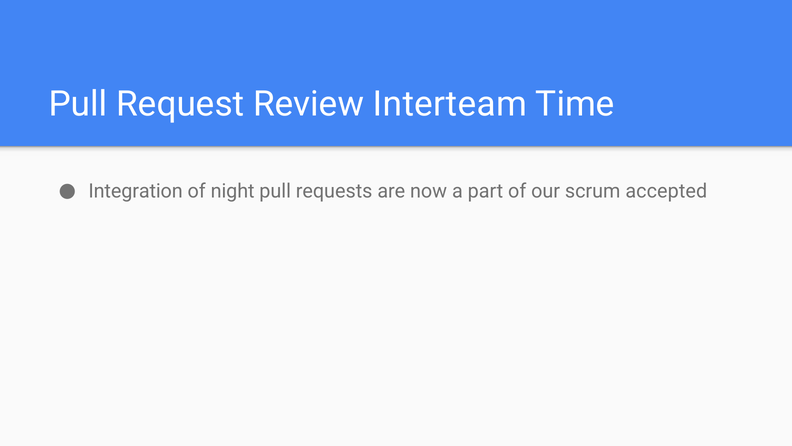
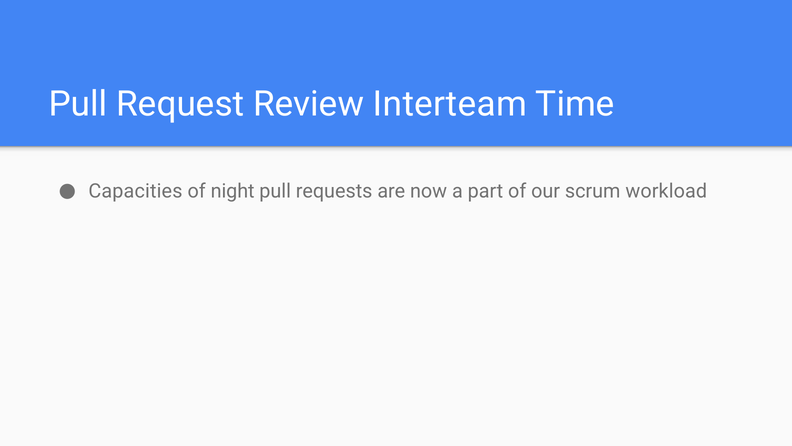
Integration: Integration -> Capacities (135, 191)
accepted: accepted -> workload (666, 191)
